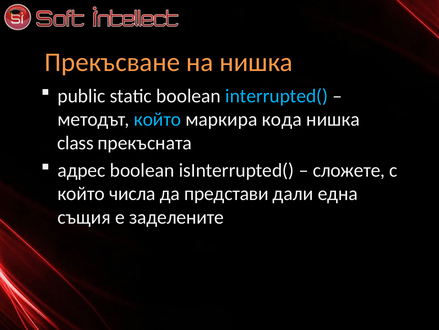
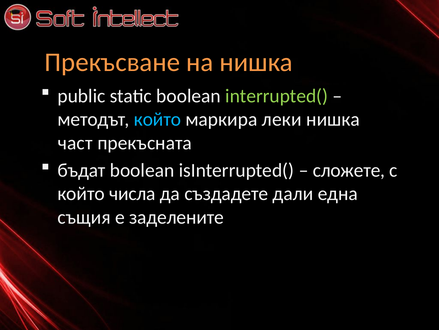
interrupted( colour: light blue -> light green (277, 96)
кода: кода -> леки (282, 119)
class: class -> част (75, 143)
адрес: адрес -> бъдат (81, 170)
представи: представи -> създадете (226, 193)
